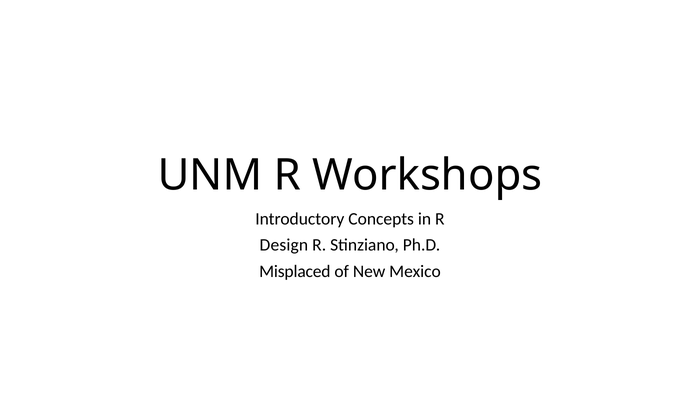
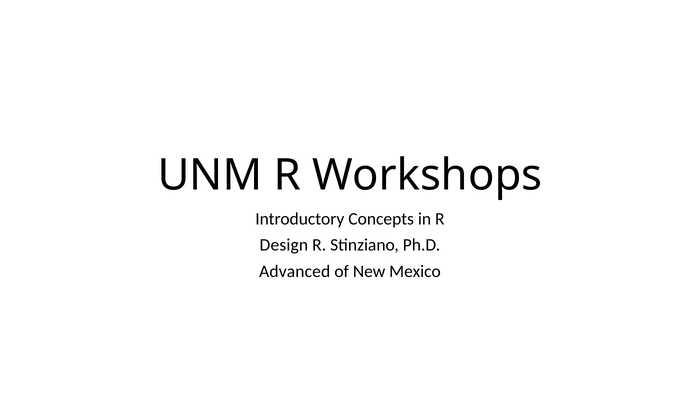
Misplaced: Misplaced -> Advanced (295, 271)
